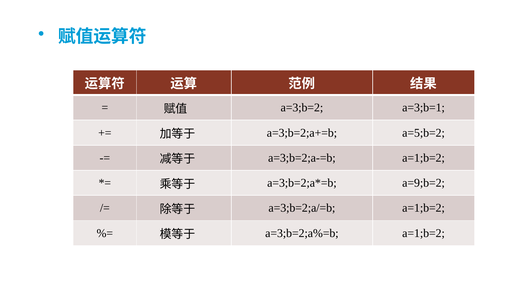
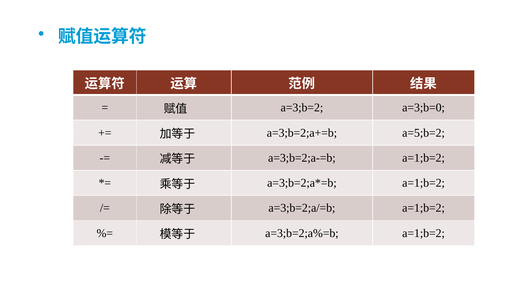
a=3;b=1: a=3;b=1 -> a=3;b=0 (424, 108)
a=9;b=2: a=9;b=2 -> a=1;b=2 (424, 183)
